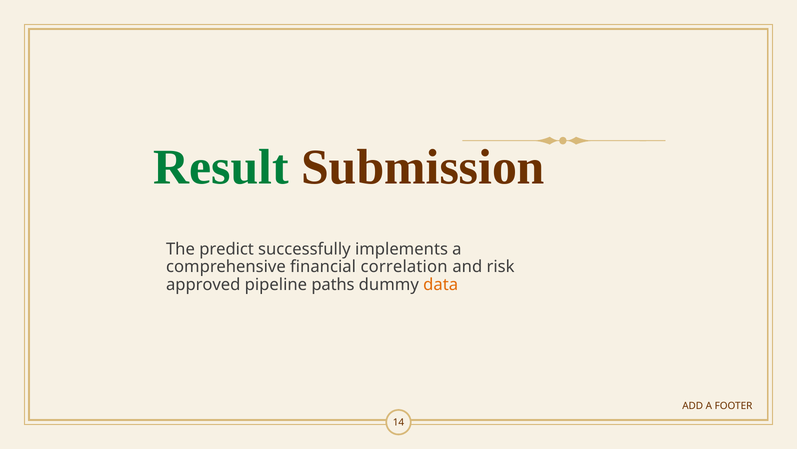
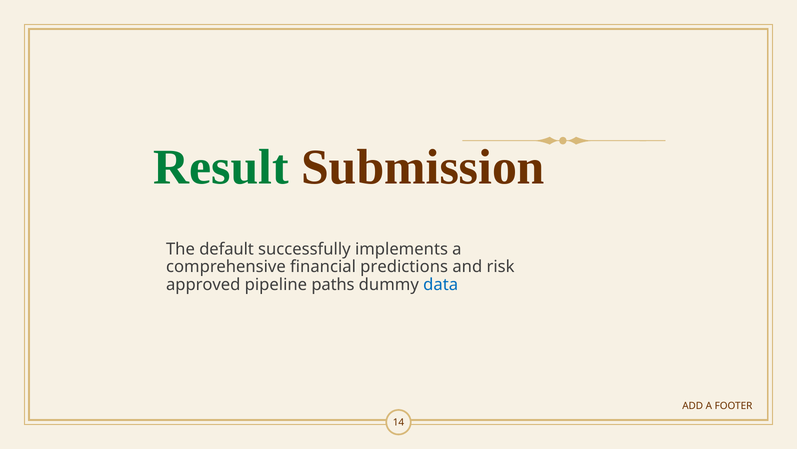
predict: predict -> default (227, 249)
correlation: correlation -> predictions (404, 267)
data colour: orange -> blue (441, 285)
